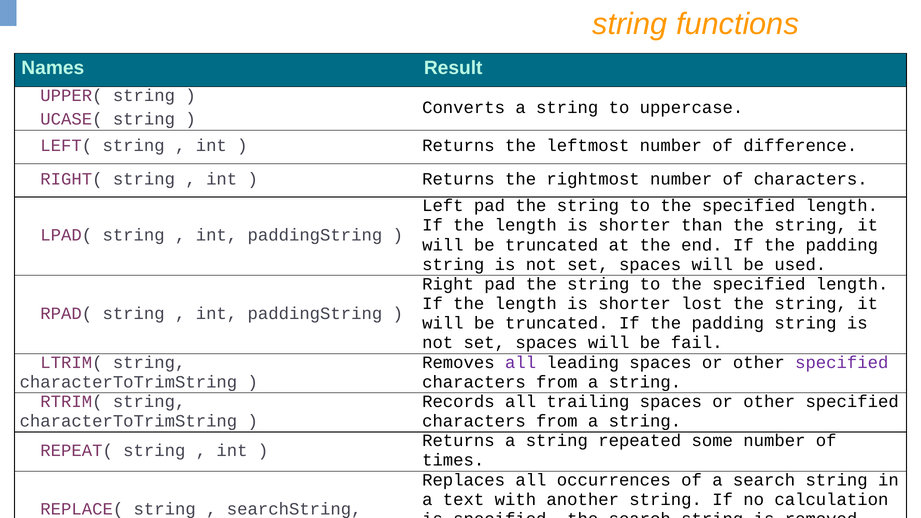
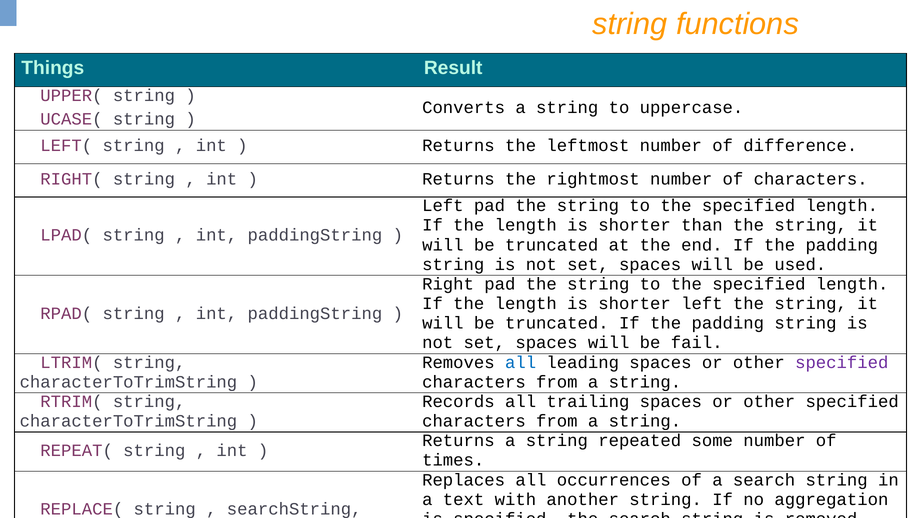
Names: Names -> Things (53, 68)
shorter lost: lost -> left (702, 304)
all colour: purple -> blue (521, 362)
calculation: calculation -> aggregation (831, 500)
